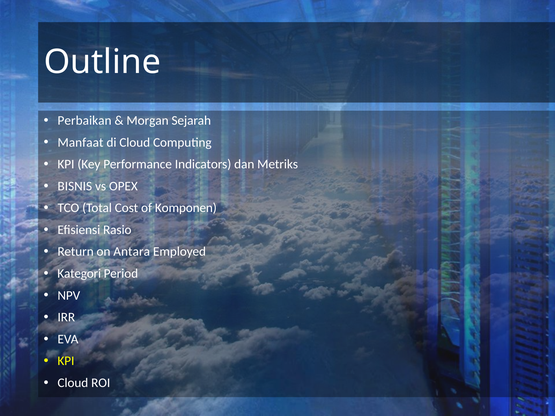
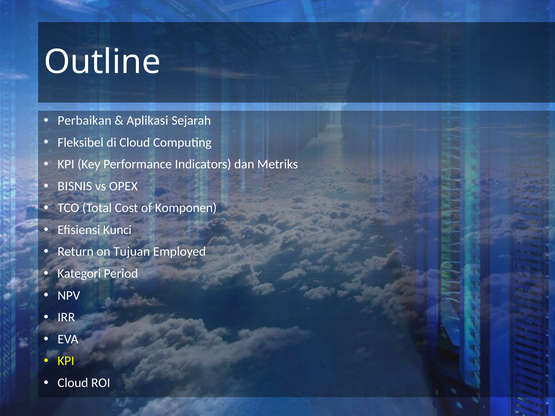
Morgan: Morgan -> Aplikasi (147, 121)
Manfaat: Manfaat -> Fleksibel (81, 142)
Rasio: Rasio -> Kunci (117, 230)
Antara: Antara -> Tujuan (132, 252)
